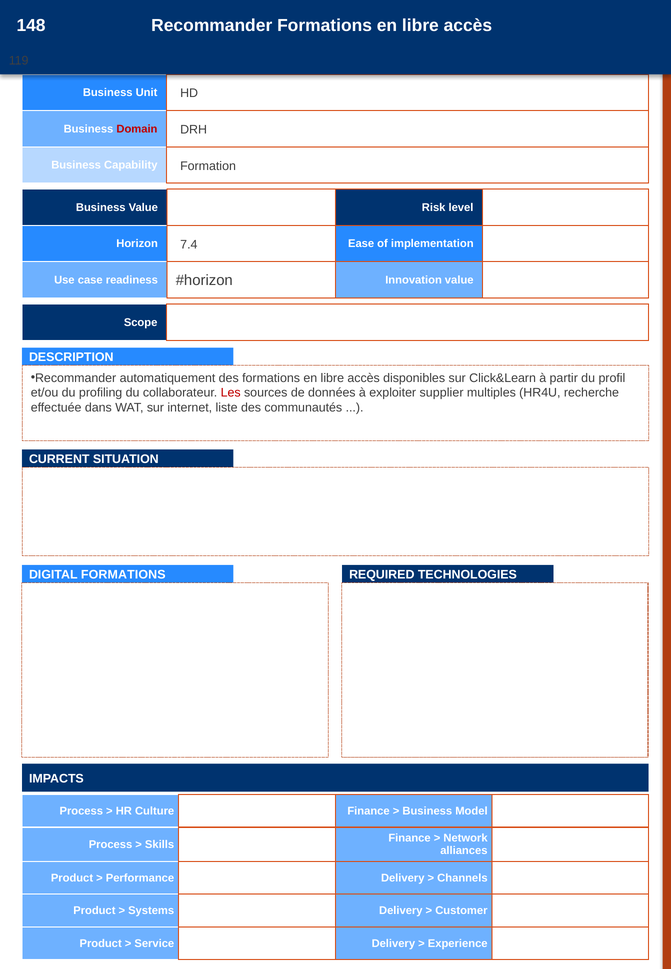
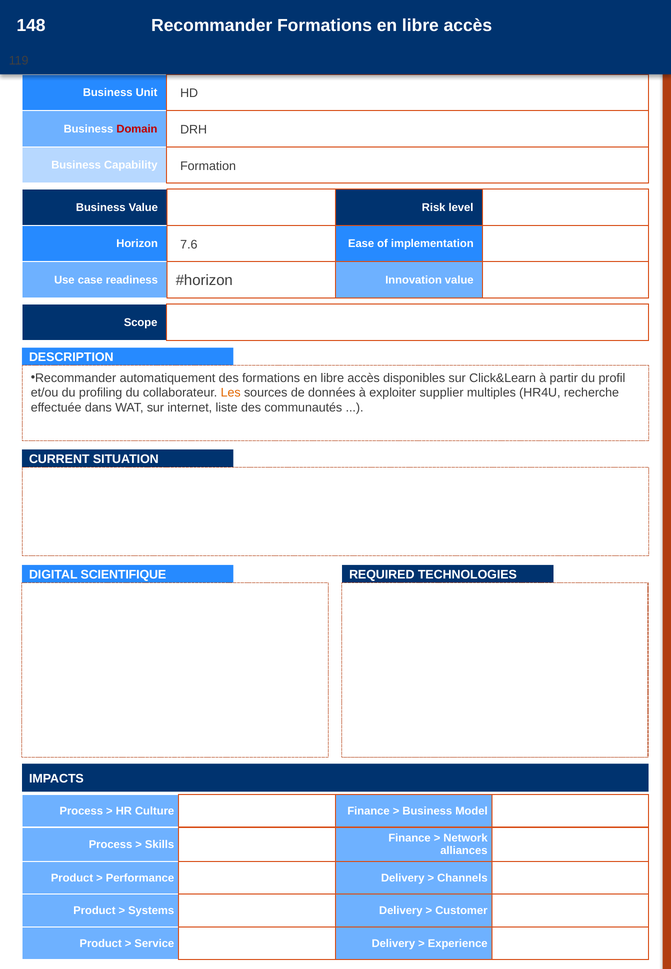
7.4: 7.4 -> 7.6 (189, 245)
Les colour: red -> orange (231, 393)
DIGITAL FORMATIONS: FORMATIONS -> SCIENTIFIQUE (123, 575)
